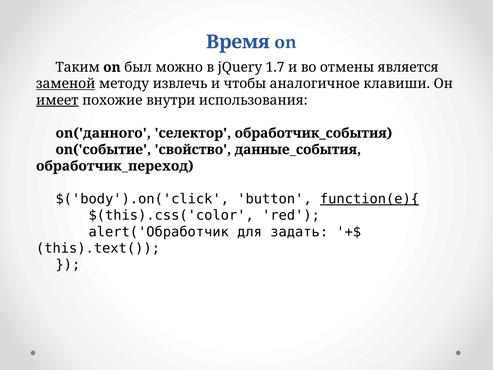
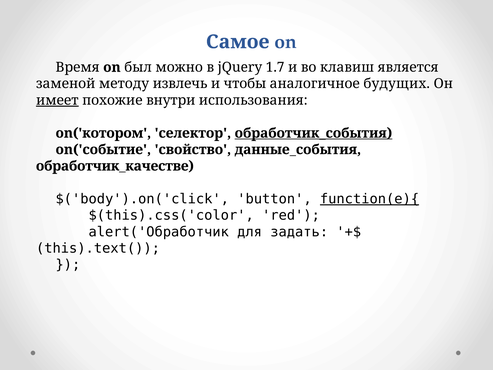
Время: Время -> Самое (238, 42)
Таким: Таким -> Время (78, 67)
отмены: отмены -> клавиш (347, 67)
заменой underline: present -> none (66, 84)
клавиши: клавиши -> будущих (397, 84)
on('данного: on('данного -> on('котором (103, 133)
обработчик_события underline: none -> present (313, 133)
обработчик_переход: обработчик_переход -> обработчик_качестве (115, 166)
